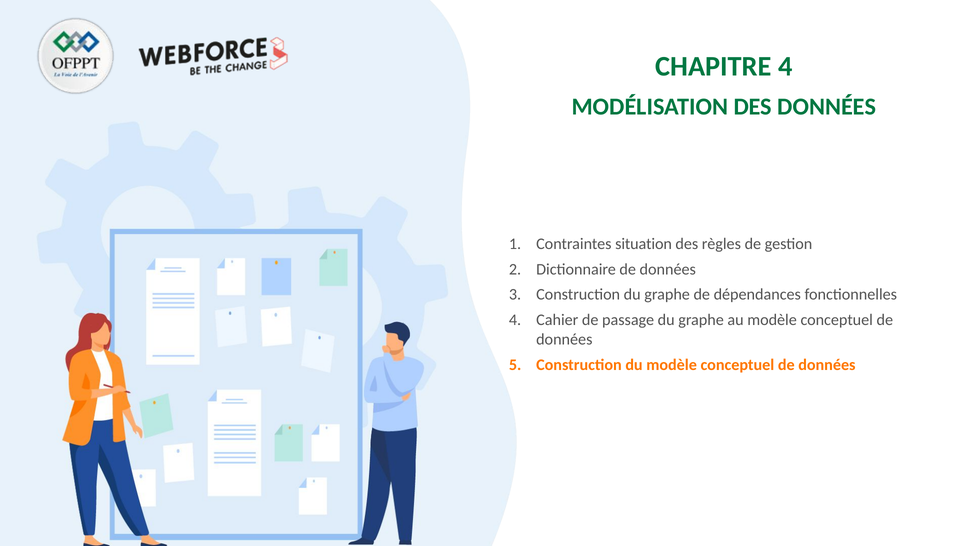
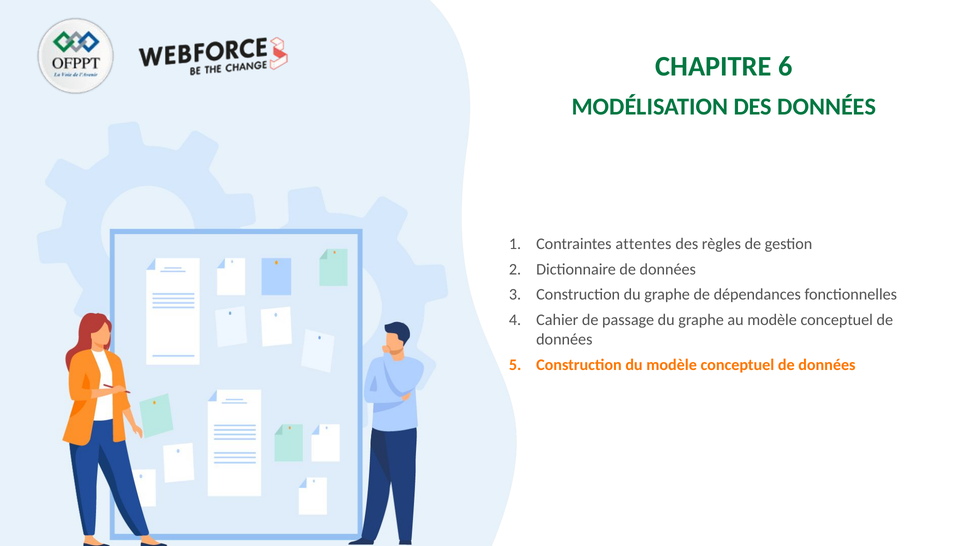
CHAPITRE 4: 4 -> 6 (785, 66)
situation: situation -> attentes (643, 244)
